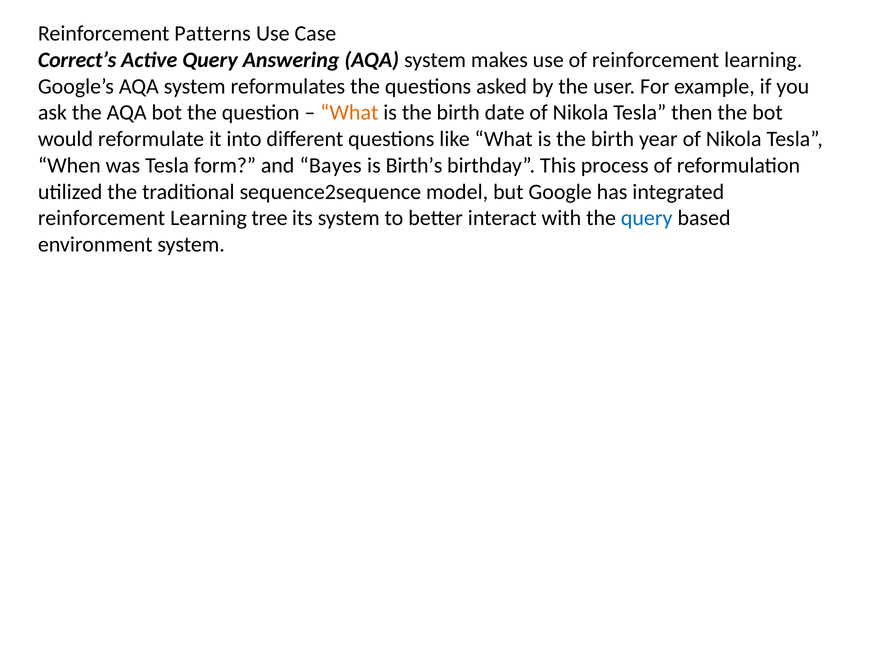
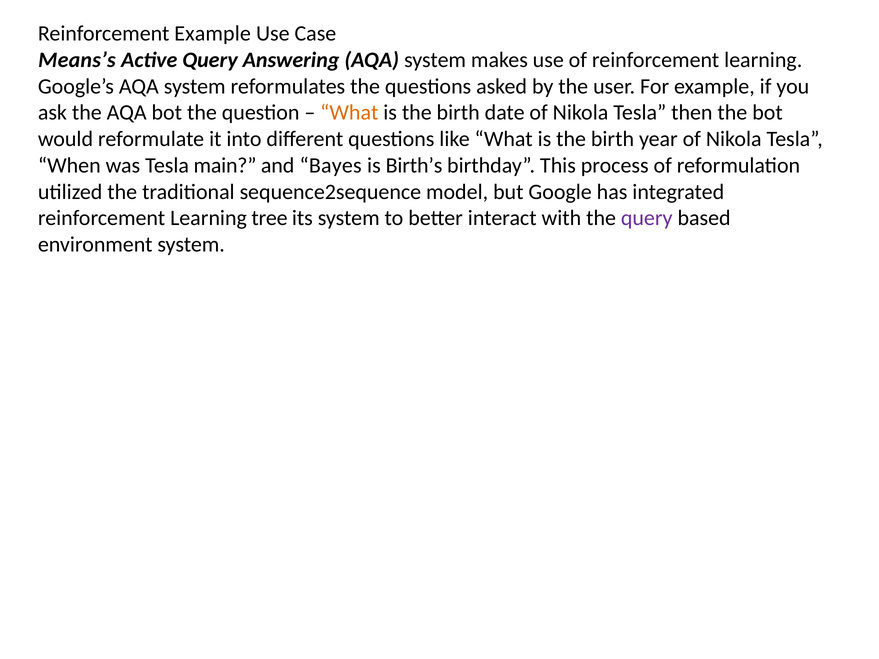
Reinforcement Patterns: Patterns -> Example (213, 34)
Correct’s: Correct’s -> Means’s (77, 60)
form: form -> main (225, 166)
query colour: blue -> purple (647, 218)
